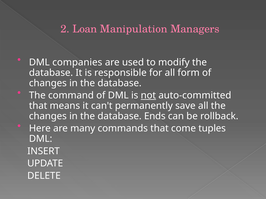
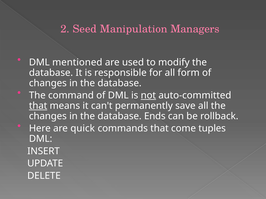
Loan: Loan -> Seed (85, 29)
companies: companies -> mentioned (77, 63)
that underline: none -> present (38, 106)
many: many -> quick (83, 129)
